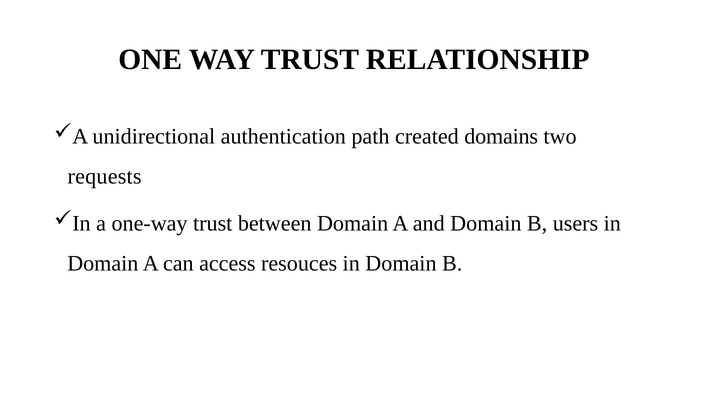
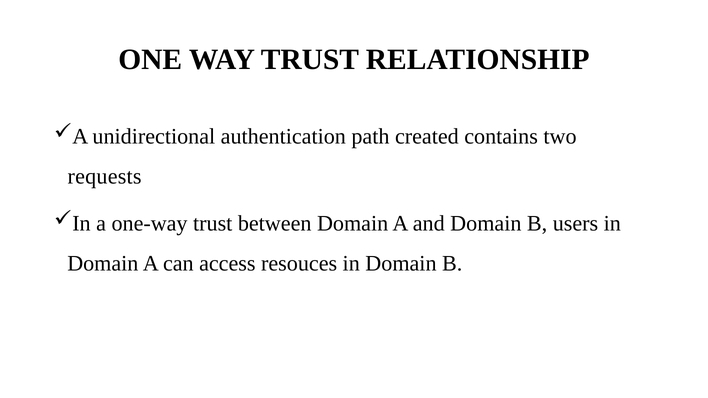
domains: domains -> contains (501, 137)
